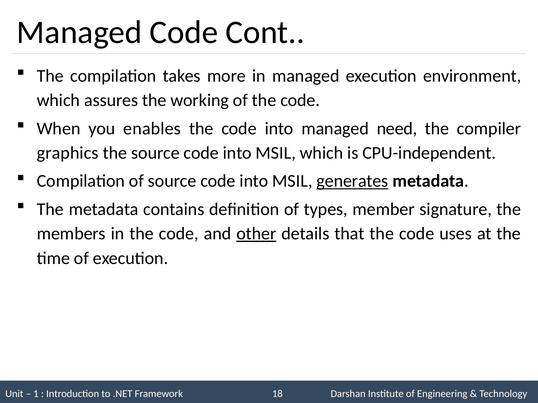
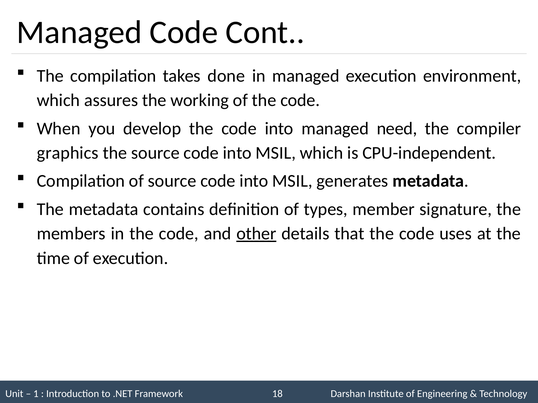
more: more -> done (226, 76)
enables: enables -> develop (152, 129)
generates underline: present -> none (352, 181)
